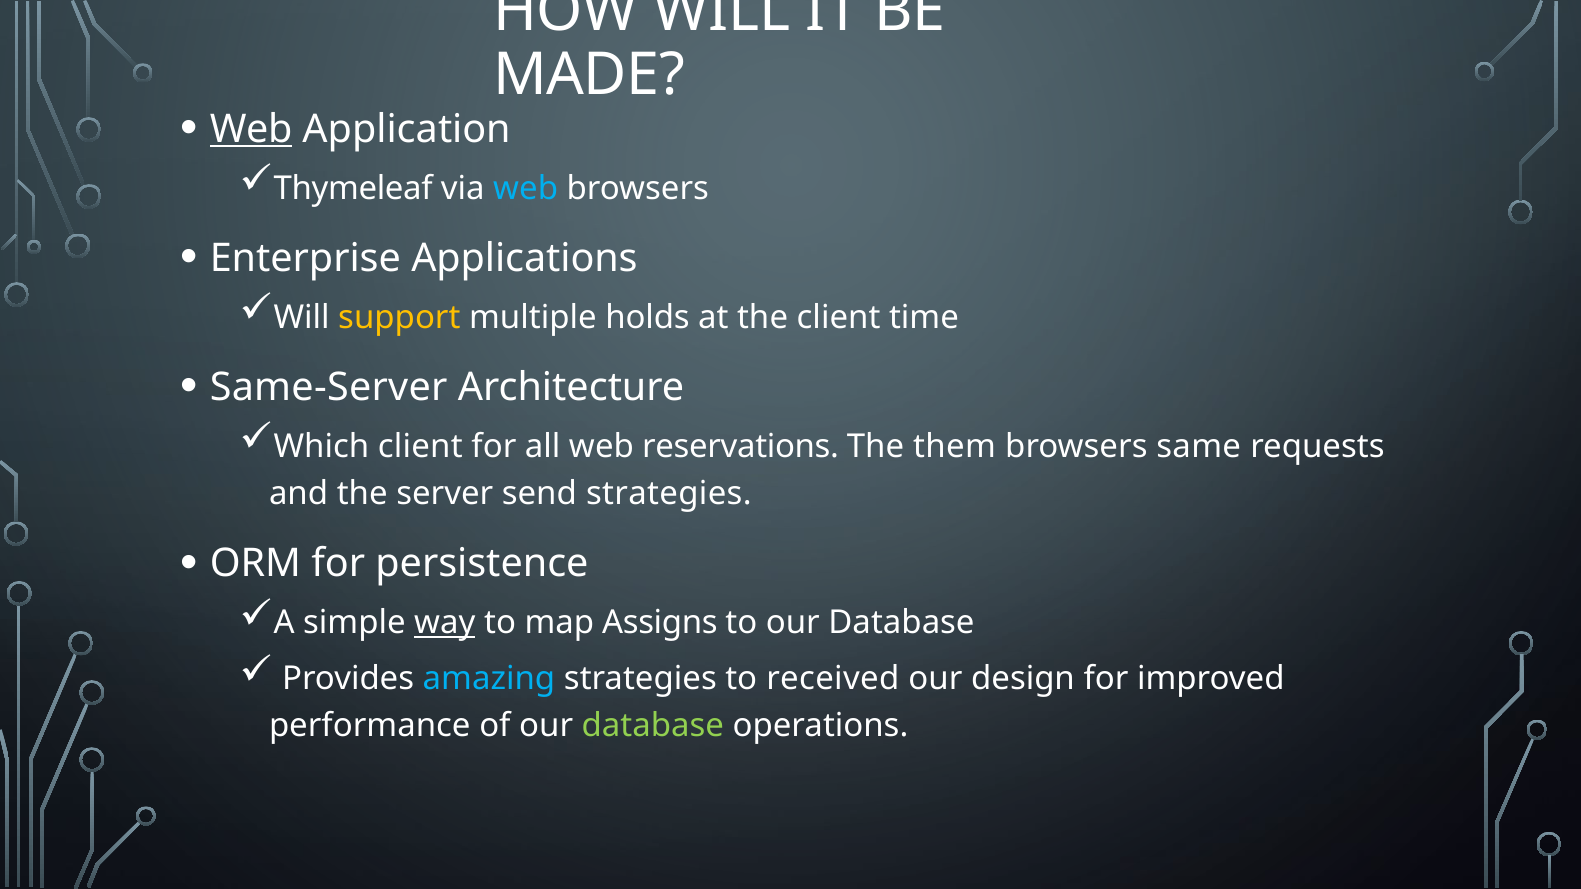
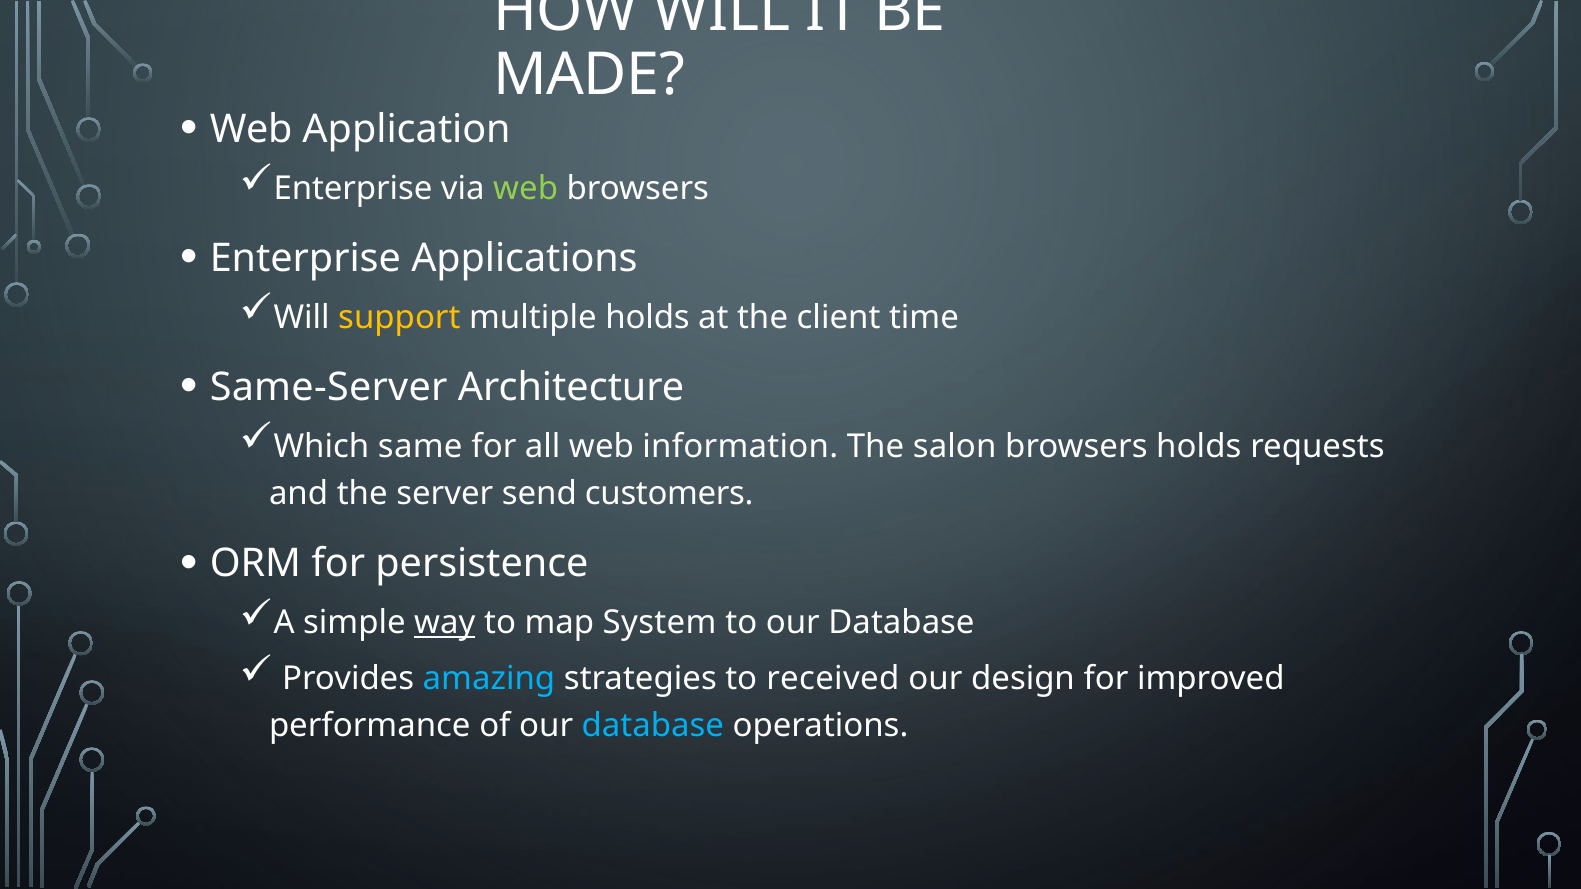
Web underline: present -> none (251, 129)
Thymeleaf: Thymeleaf -> Enterprise (353, 188)
web colour: light blue -> light green (526, 188)
Which client: client -> same (420, 447)
reservations: reservations -> information (740, 447)
them: them -> salon (955, 447)
browsers same: same -> holds (1199, 447)
send strategies: strategies -> customers (669, 494)
Assigns: Assigns -> System (660, 623)
database colour: light green -> light blue (653, 726)
